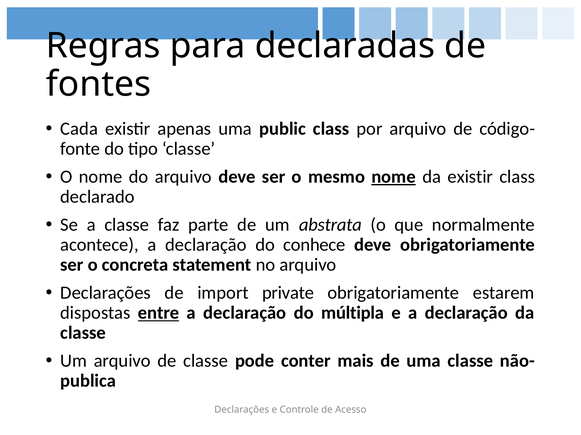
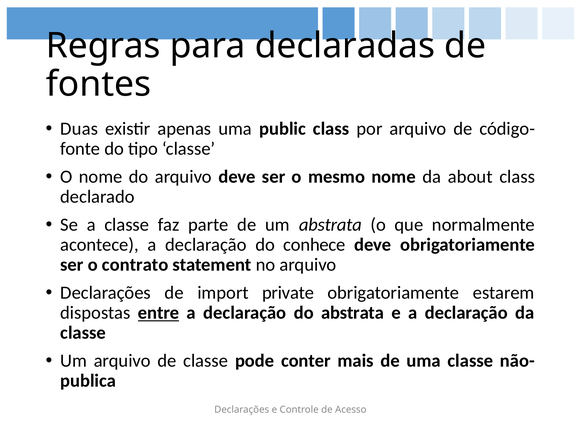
Cada: Cada -> Duas (79, 129)
nome underline: present -> none (394, 177)
da existir: existir -> about (470, 177)
concreta: concreta -> contrato (135, 265)
do múltipla: múltipla -> abstrata (353, 313)
